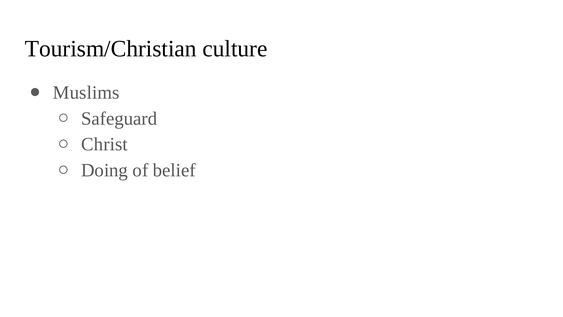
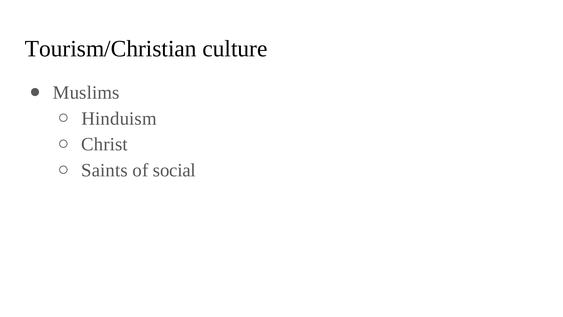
Safeguard: Safeguard -> Hinduism (119, 118)
Doing: Doing -> Saints (104, 170)
belief: belief -> social (174, 170)
